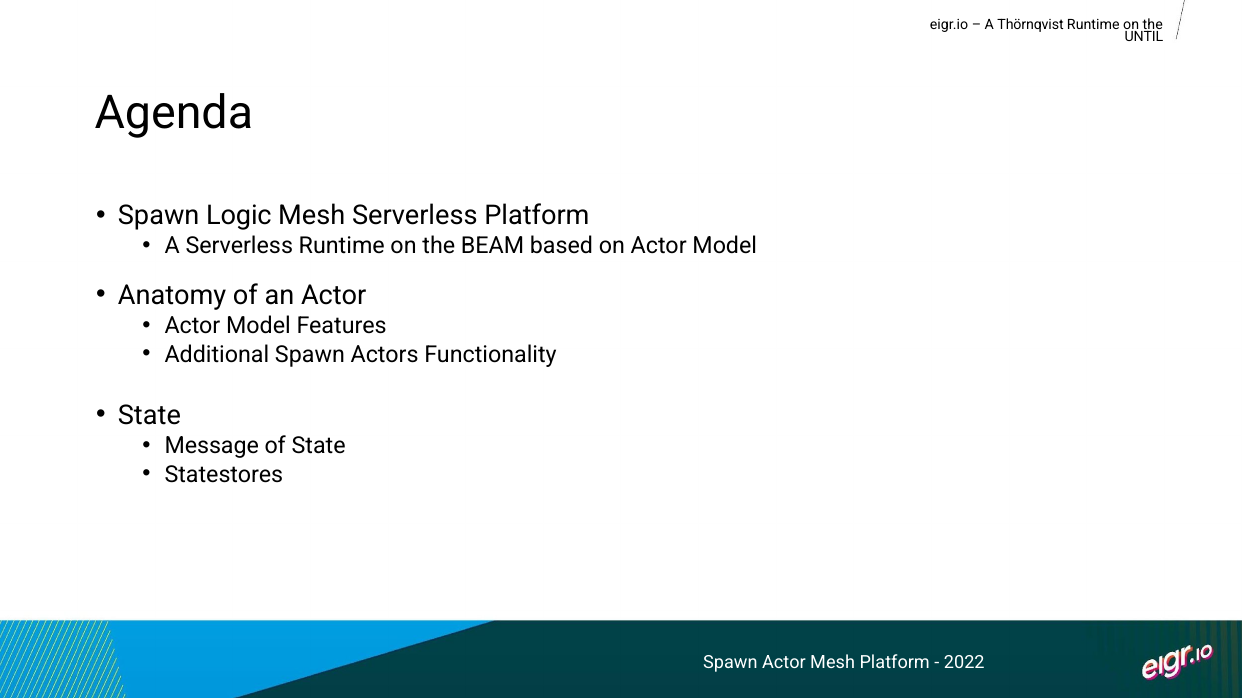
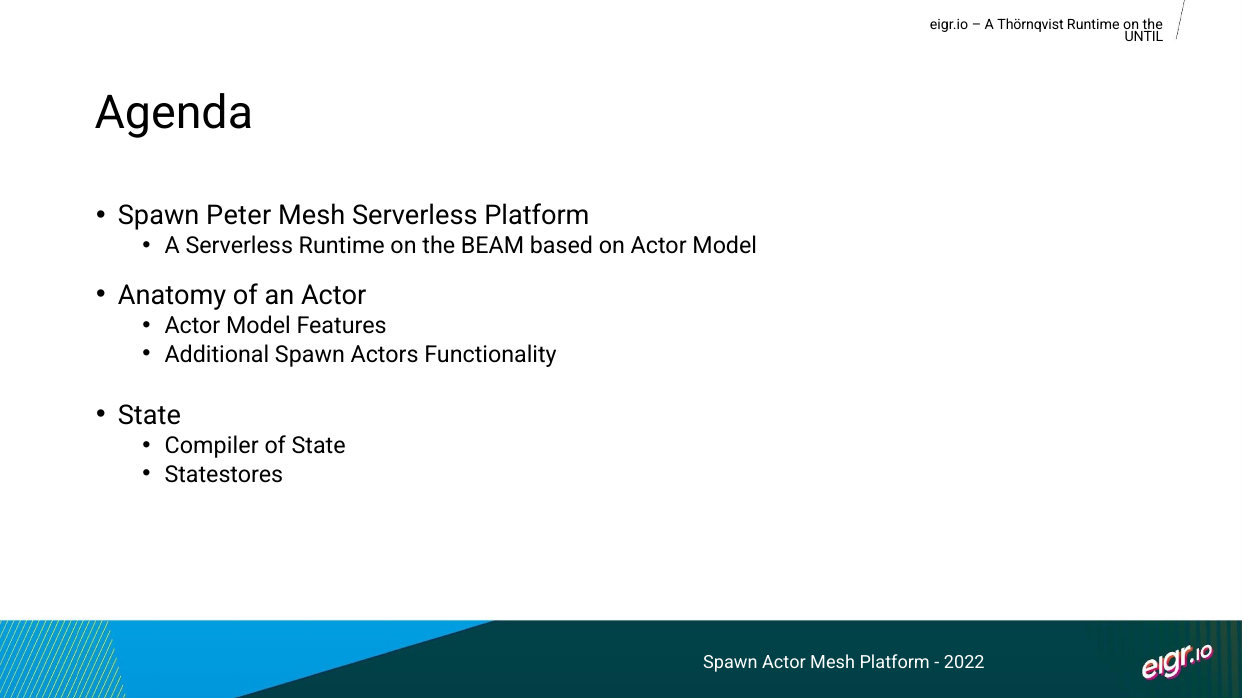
Logic: Logic -> Peter (239, 216)
Message: Message -> Compiler (212, 446)
